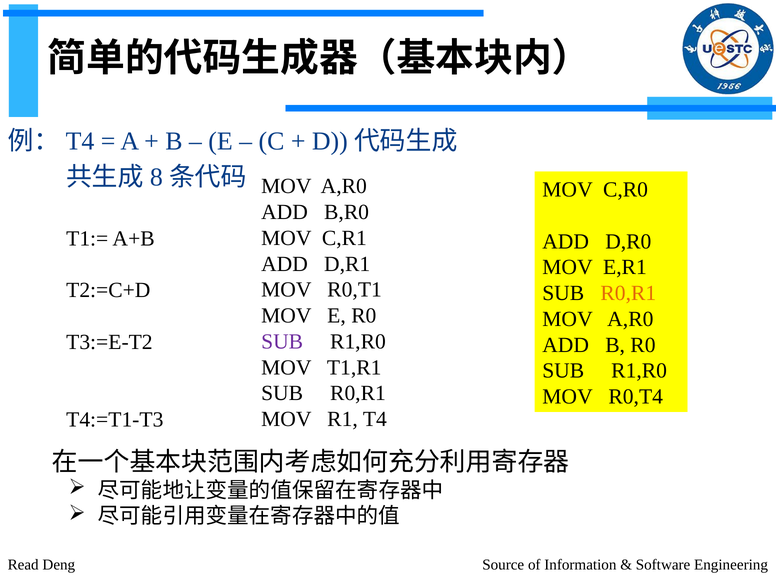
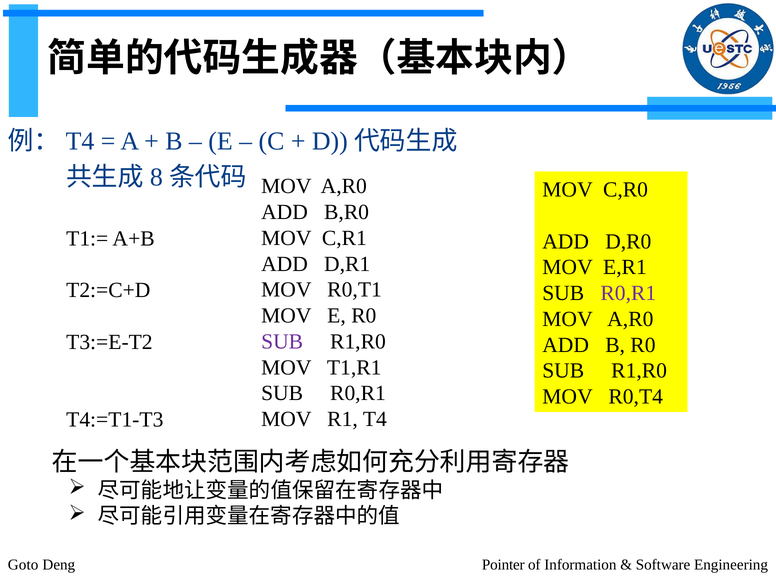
R0,R1 colour: orange -> purple (628, 293)
Read: Read -> Goto (23, 565)
Source: Source -> Pointer (503, 565)
